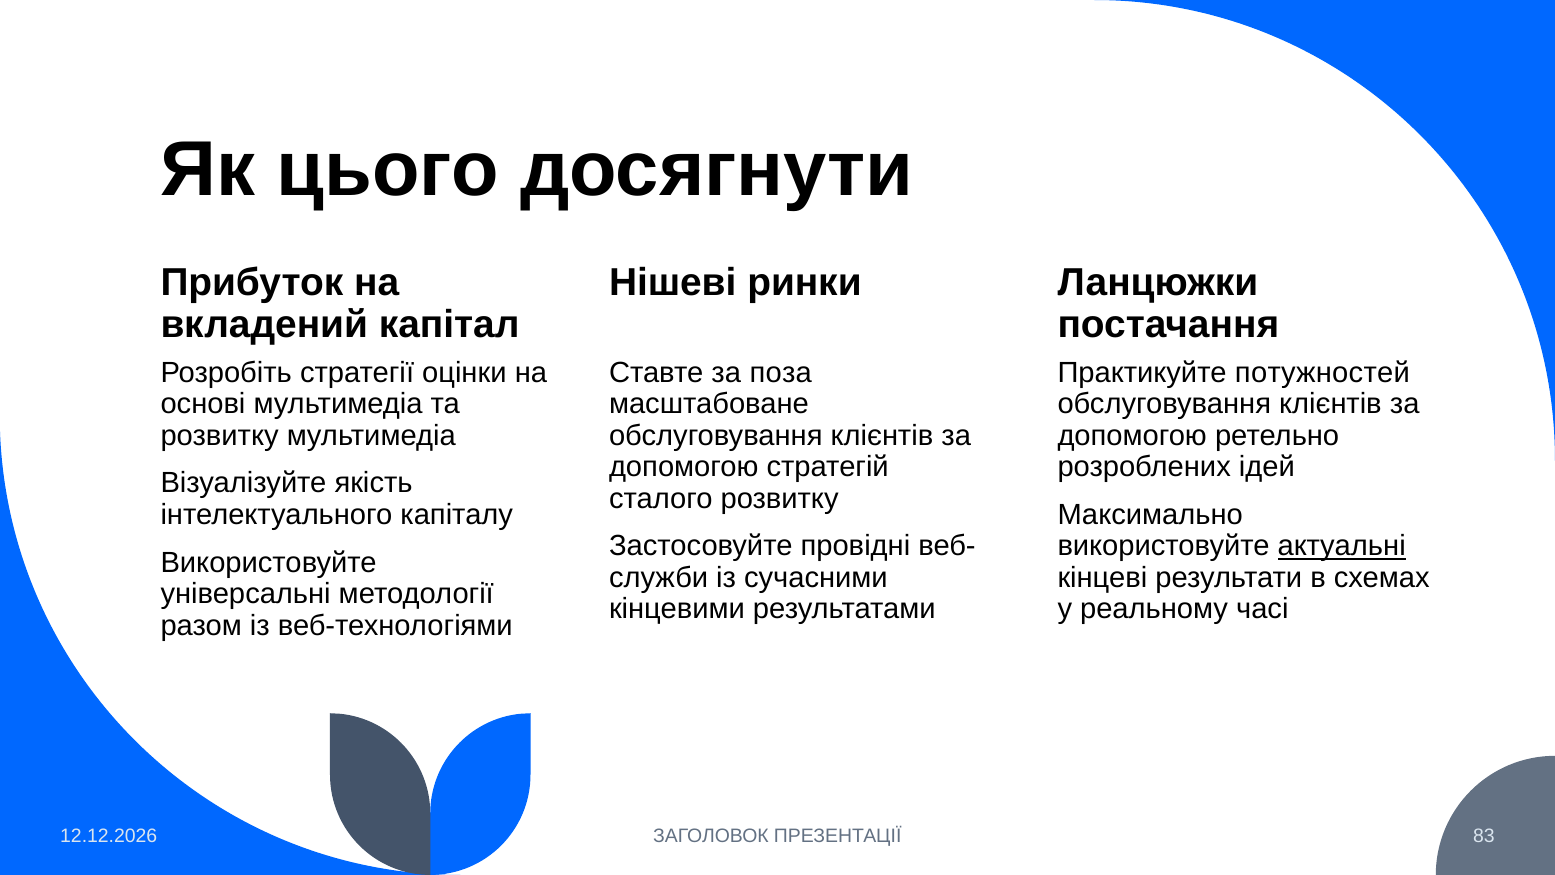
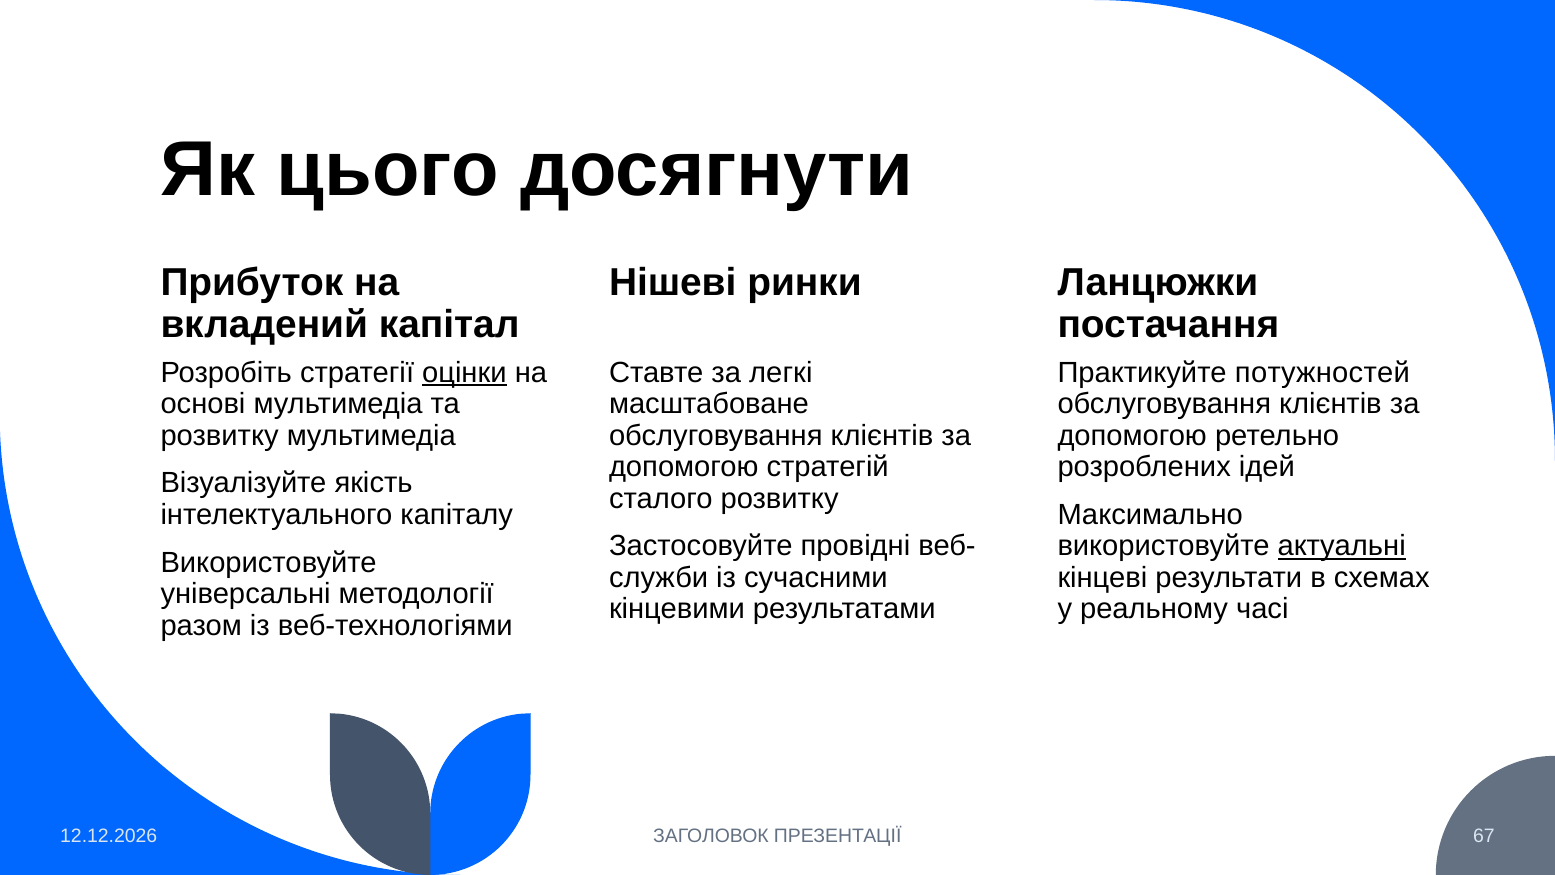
оцінки underline: none -> present (464, 372)
поза: поза -> легкі (781, 372)
83: 83 -> 67 (1484, 835)
